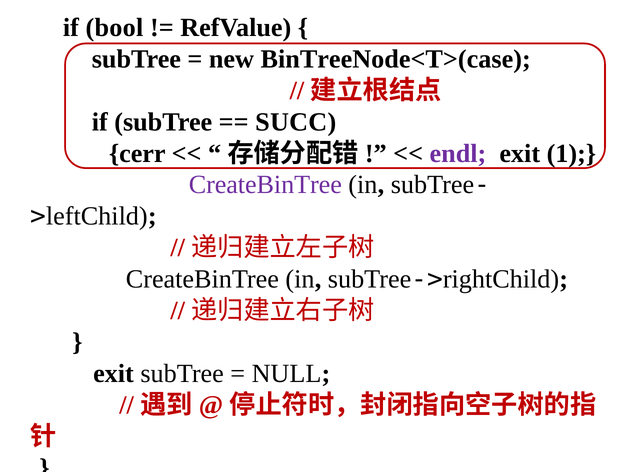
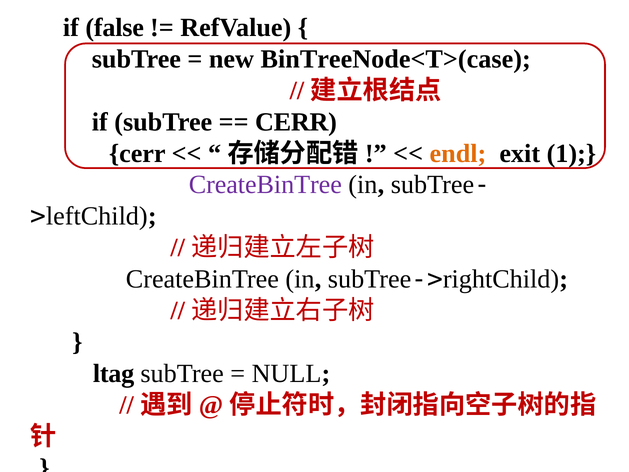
bool: bool -> false (115, 27)
SUCC: SUCC -> CERR (296, 122)
endl colour: purple -> orange (458, 153)
exit: exit -> ltag (114, 373)
